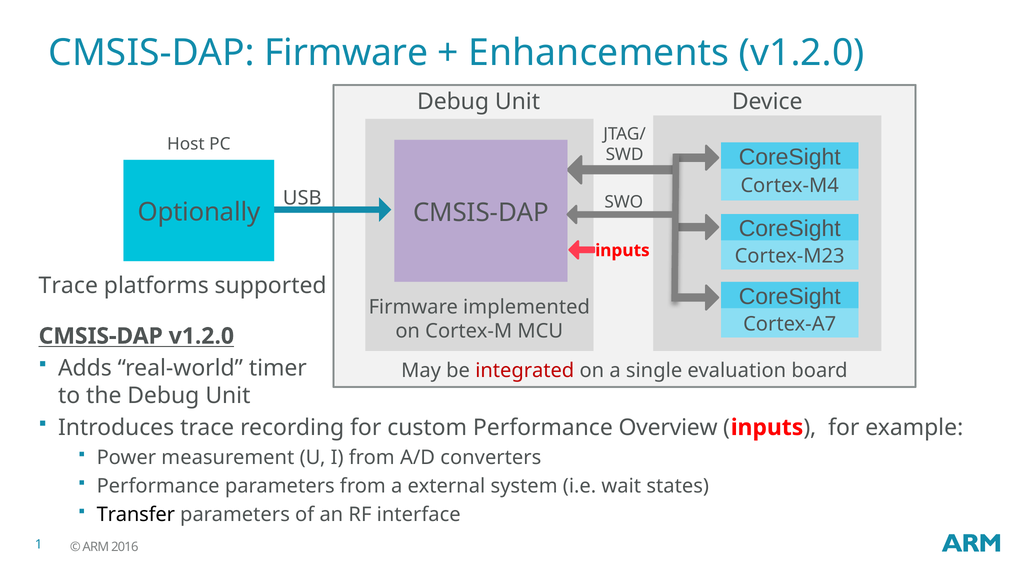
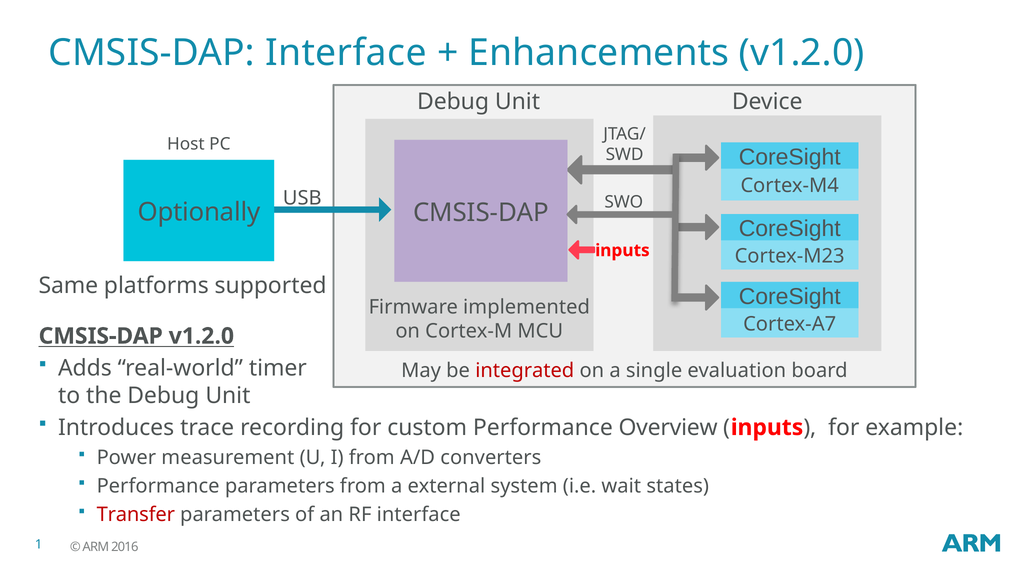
CMSIS-DAP Firmware: Firmware -> Interface (346, 53)
Trace: Trace -> Same (68, 286)
Transfer colour: black -> red (136, 515)
